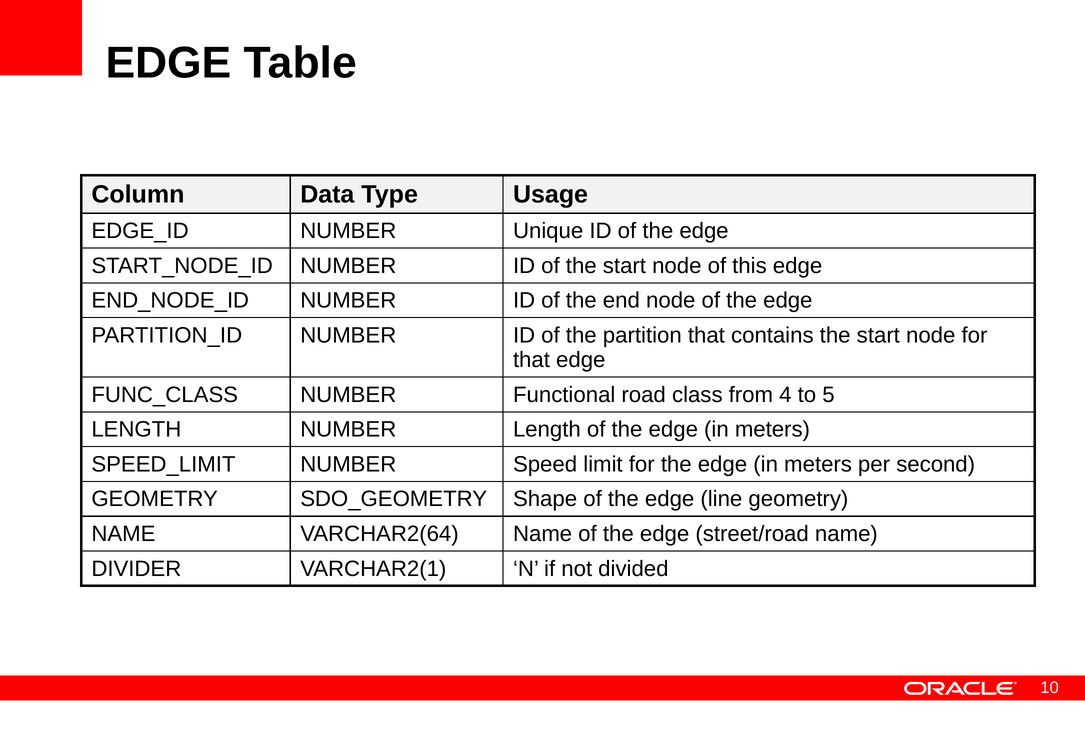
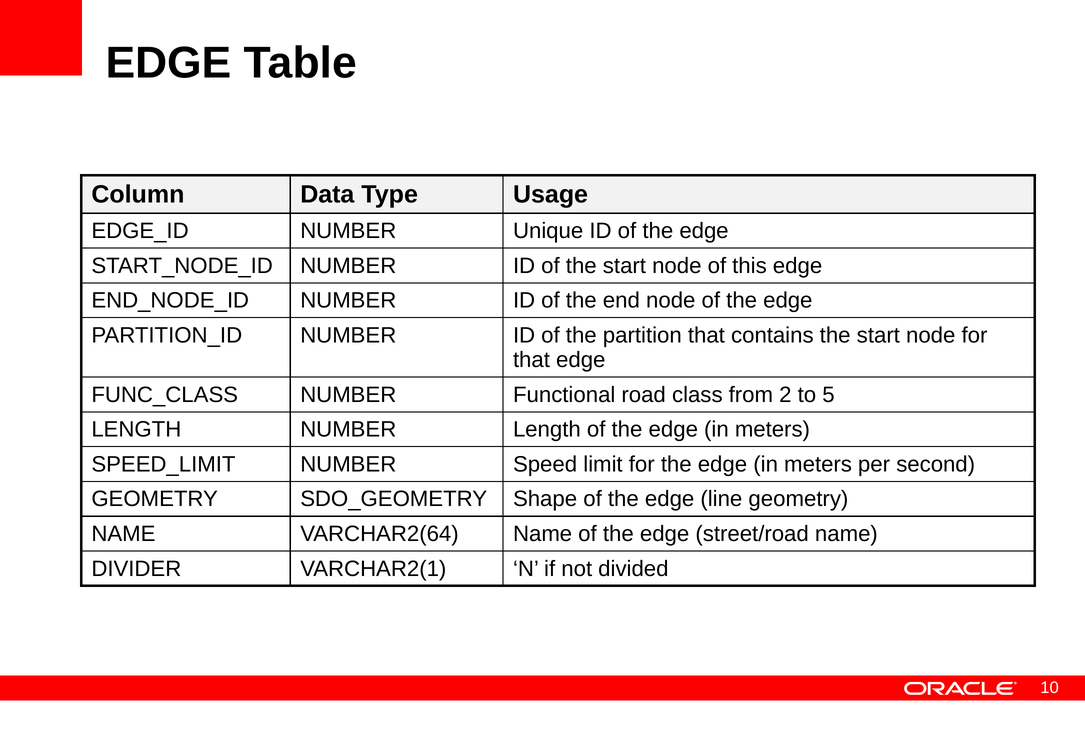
4: 4 -> 2 (785, 395)
